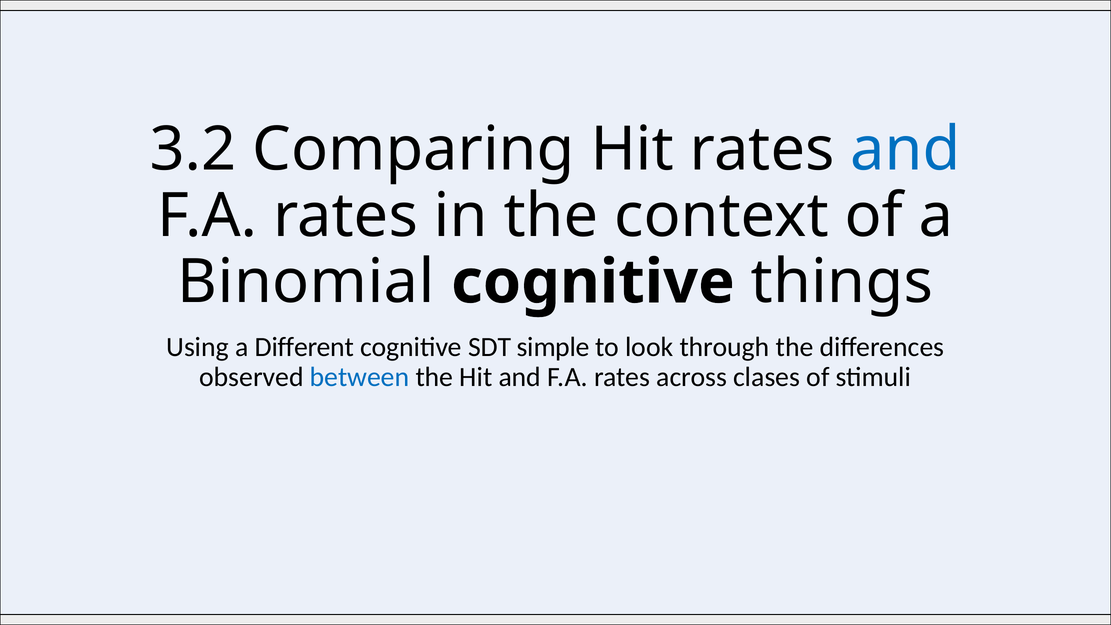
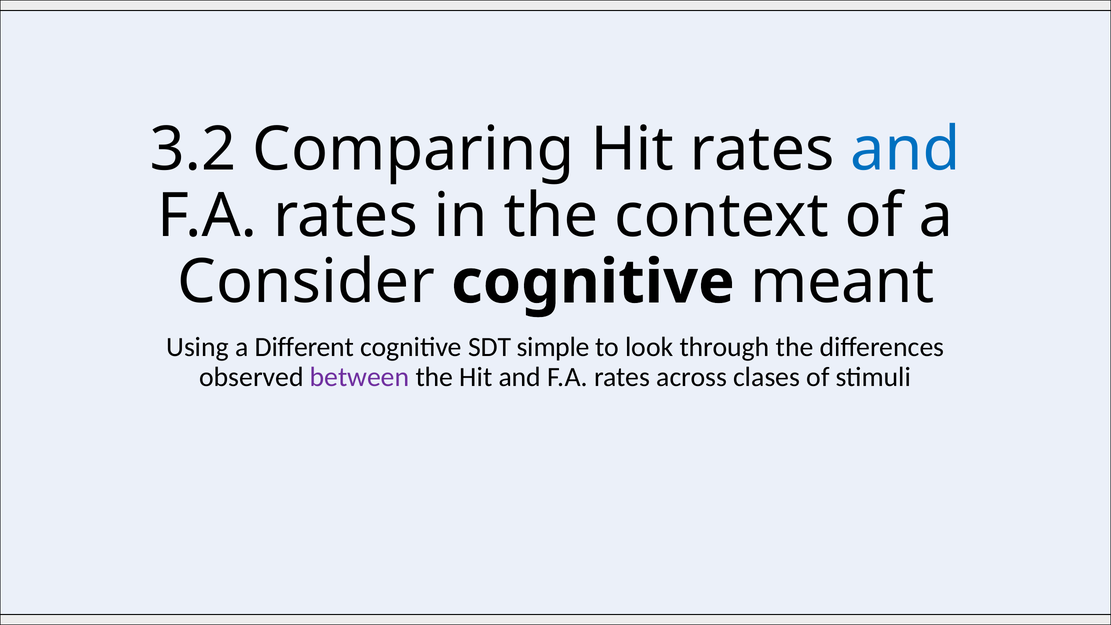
Binomial: Binomial -> Consider (306, 282)
things: things -> meant (842, 282)
between colour: blue -> purple (360, 377)
